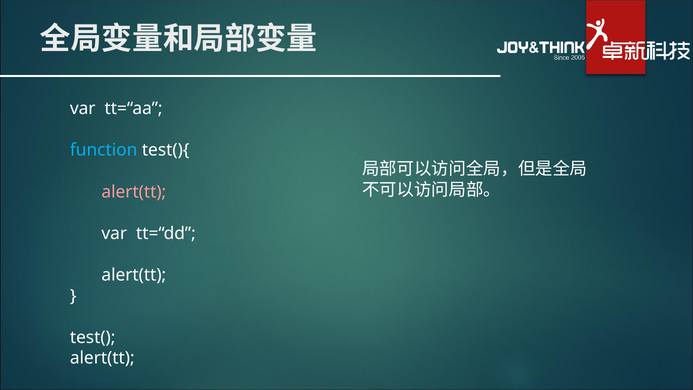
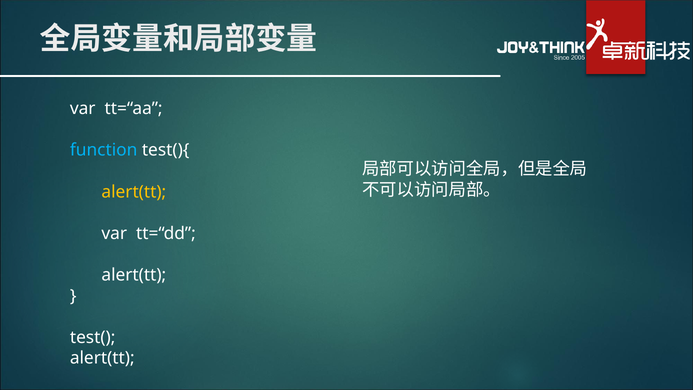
alert(tt colour: pink -> yellow (134, 192)
